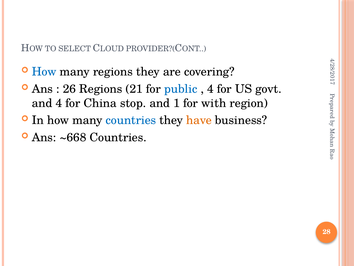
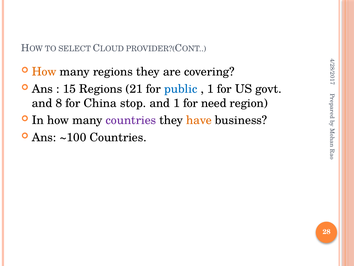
How colour: blue -> orange (44, 72)
26: 26 -> 15 (69, 89)
4: 4 -> 1 (210, 89)
and 4: 4 -> 8 (59, 103)
with: with -> need (214, 103)
countries colour: blue -> purple (131, 120)
~668: ~668 -> ~100 (73, 137)
